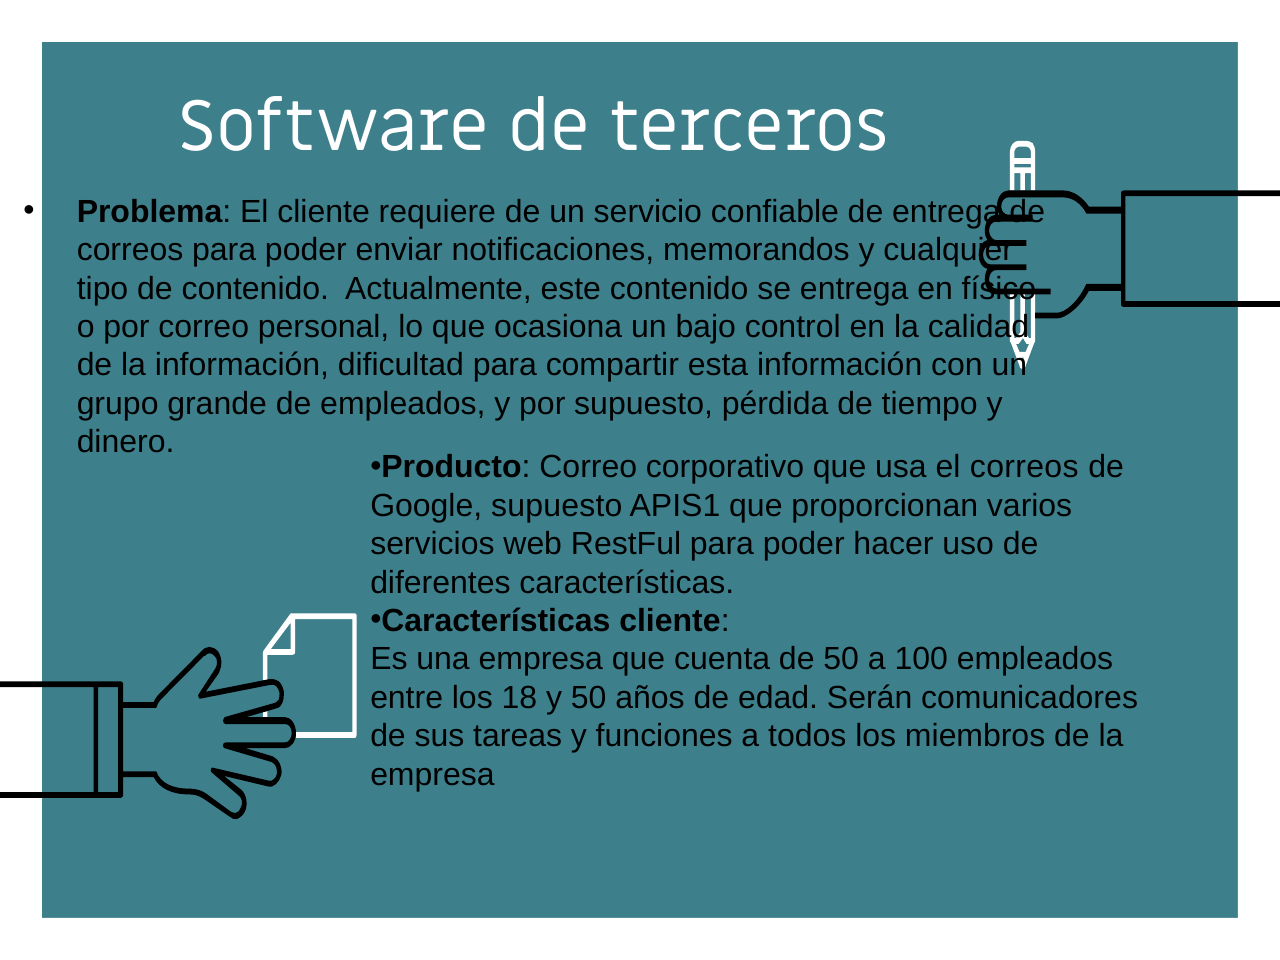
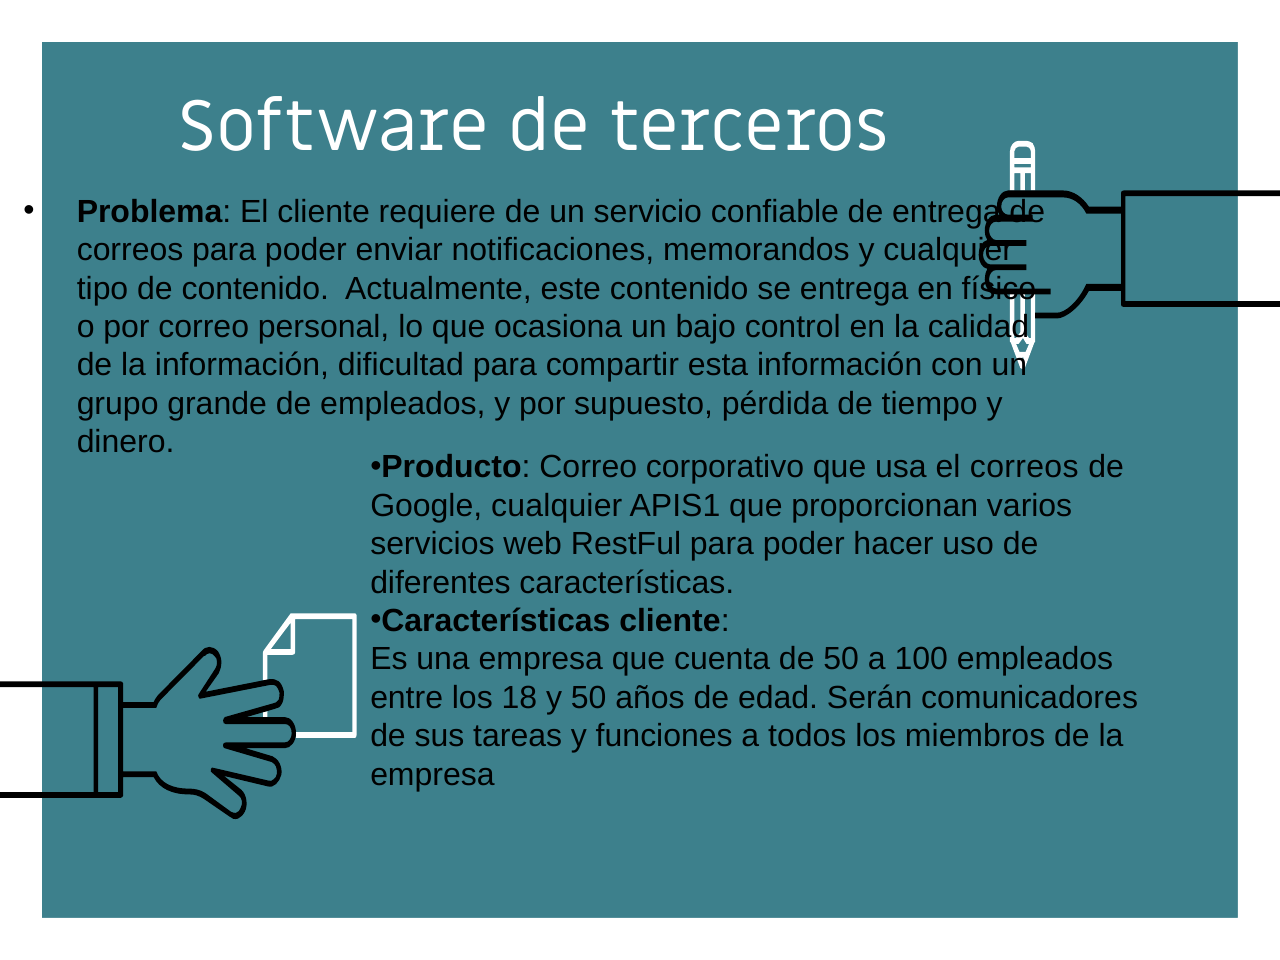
Google supuesto: supuesto -> cualquier (557, 506)
